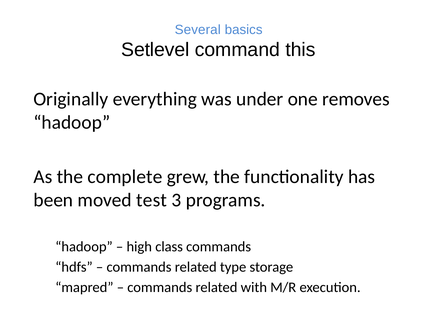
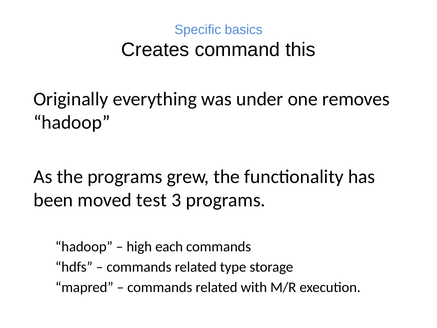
Several: Several -> Specific (198, 30)
Setlevel: Setlevel -> Creates (155, 50)
the complete: complete -> programs (125, 177)
class: class -> each (169, 246)
